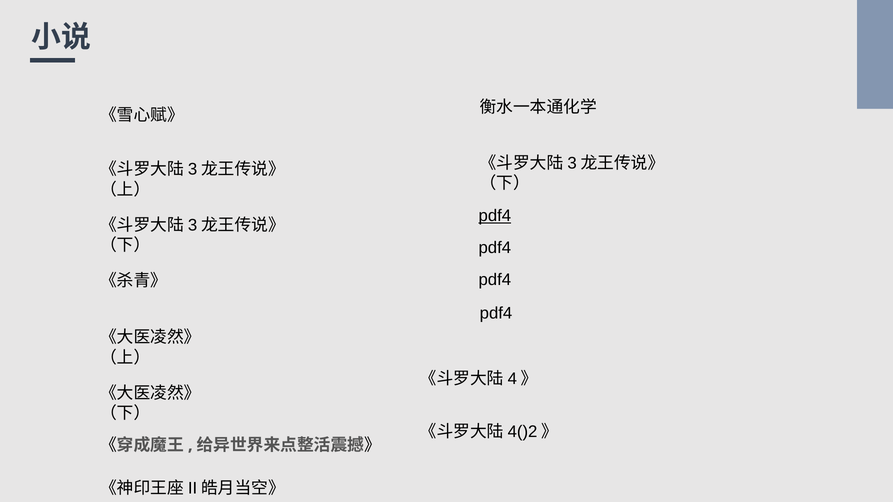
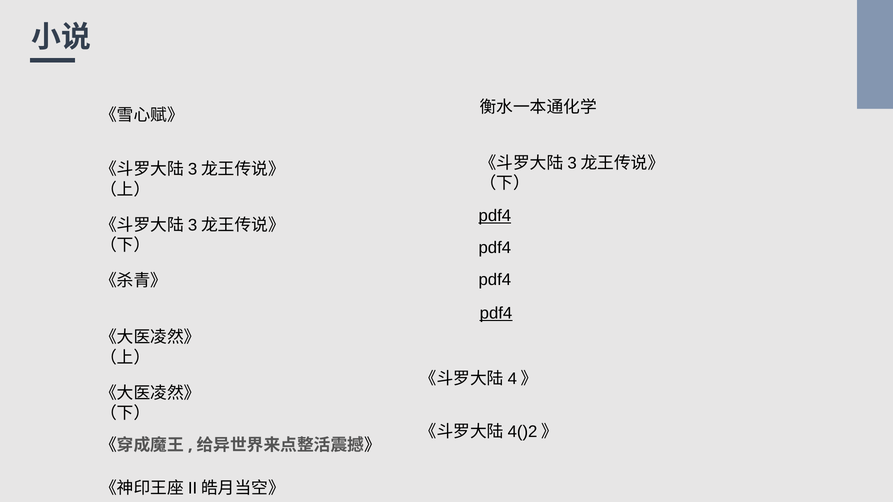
pdf4 underline: none -> present (496, 314)
